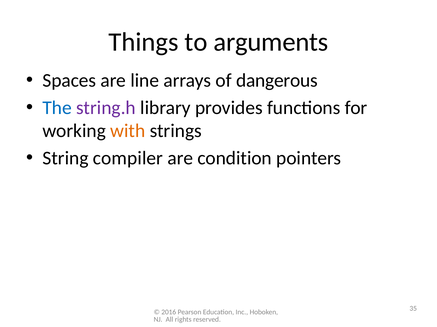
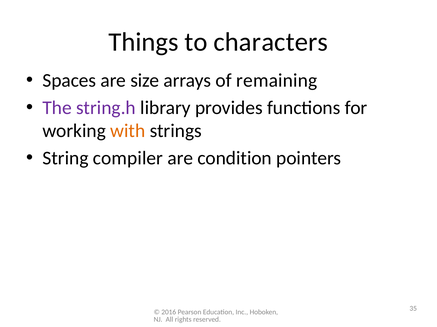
arguments: arguments -> characters (271, 42)
line: line -> size (145, 81)
dangerous: dangerous -> remaining (277, 81)
The colour: blue -> purple (57, 108)
